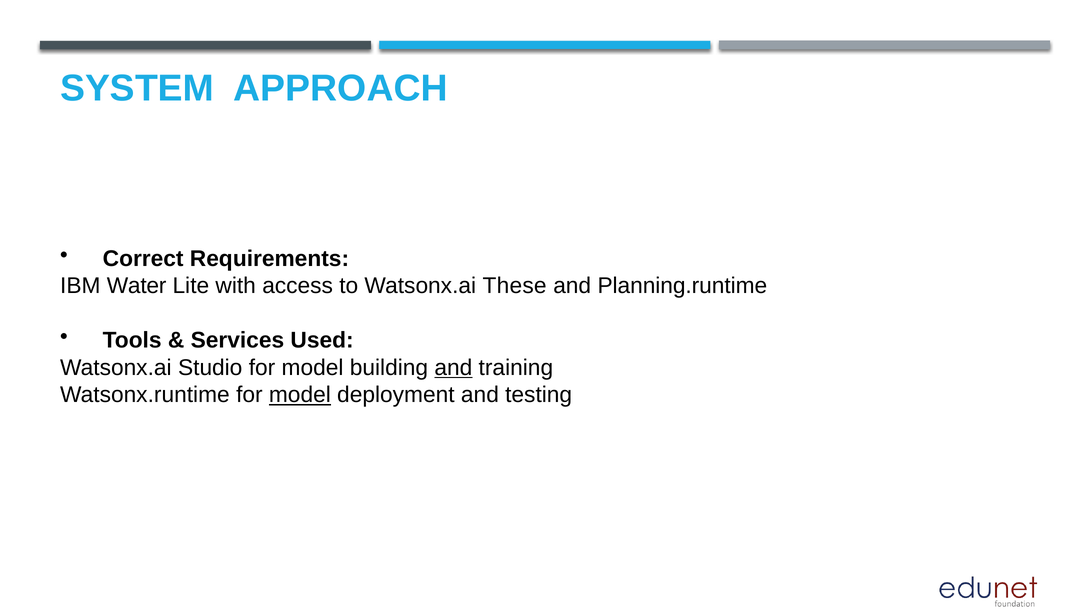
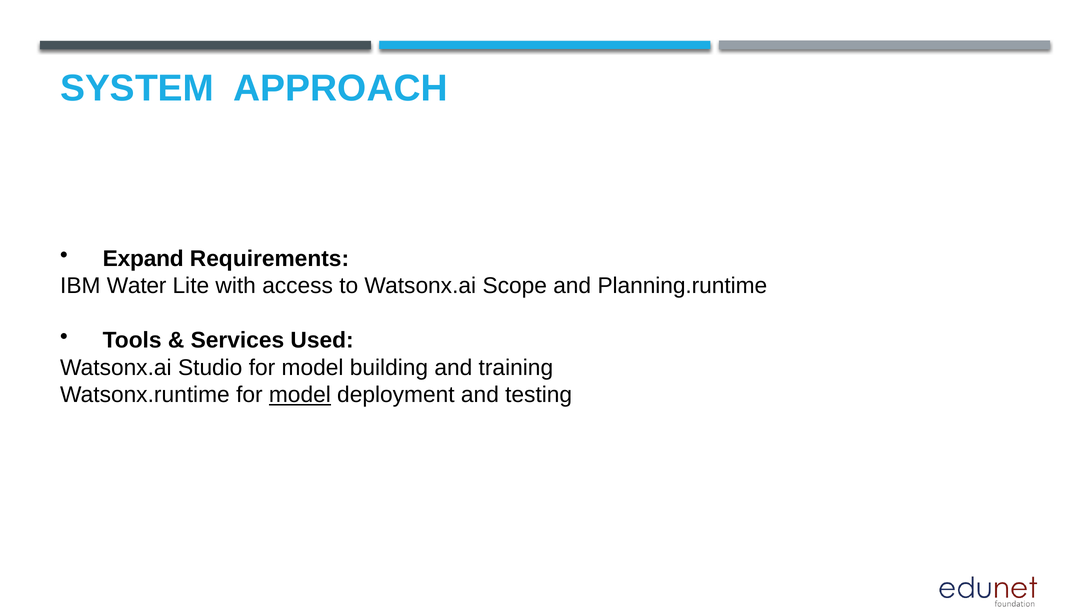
Correct: Correct -> Expand (143, 259)
These: These -> Scope (515, 286)
and underline: present -> none (453, 368)
